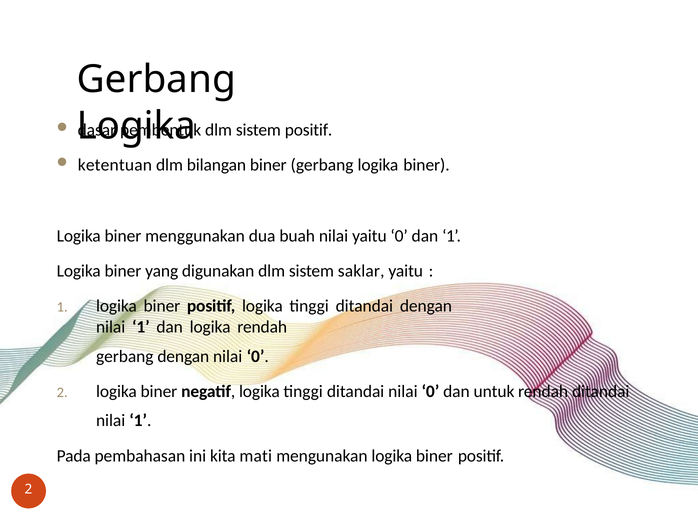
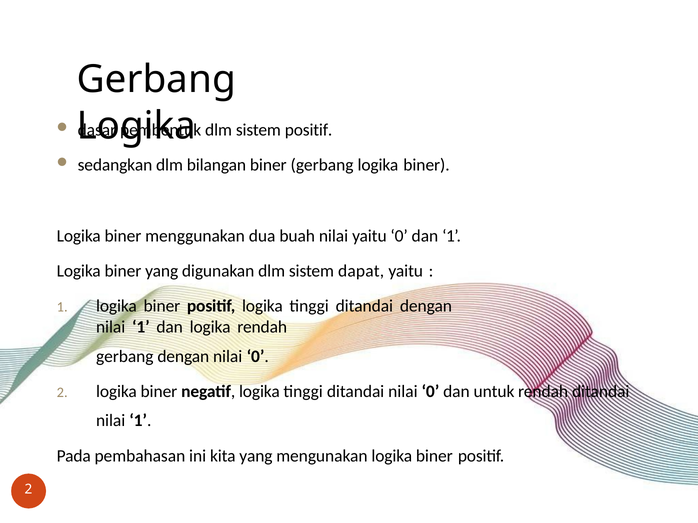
ketentuan: ketentuan -> sedangkan (115, 165)
saklar: saklar -> dapat (361, 271)
kita mati: mati -> yang (256, 456)
